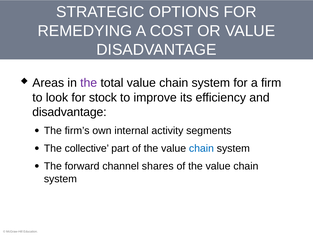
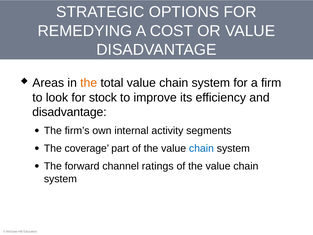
the colour: purple -> orange (89, 83)
collective: collective -> coverage (87, 148)
shares: shares -> ratings (158, 166)
